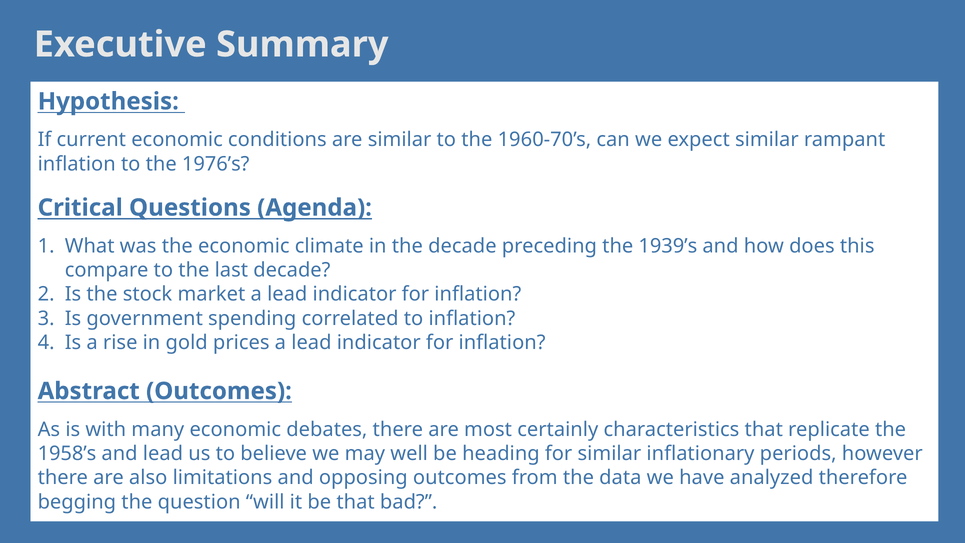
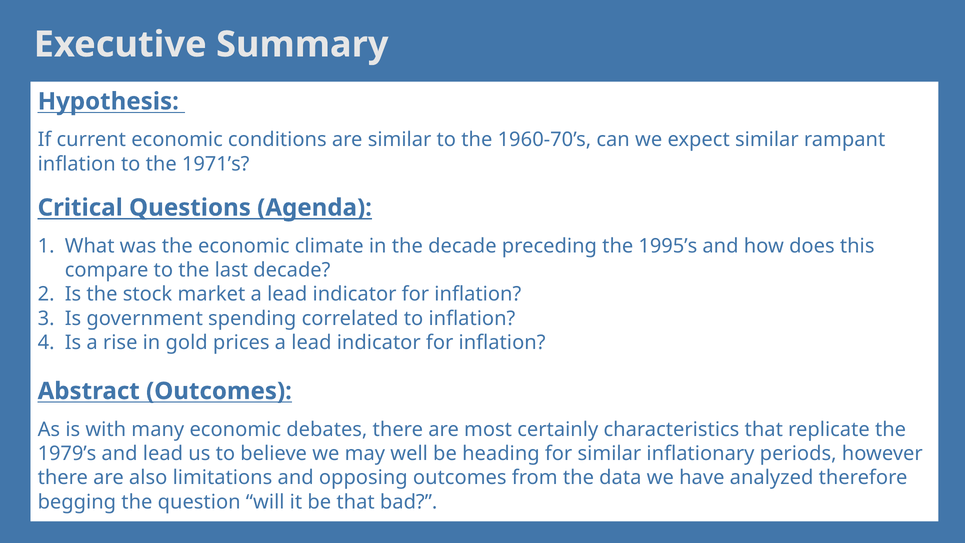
1976’s: 1976’s -> 1971’s (216, 164)
1939’s: 1939’s -> 1995’s (668, 246)
1958’s: 1958’s -> 1979’s (67, 453)
